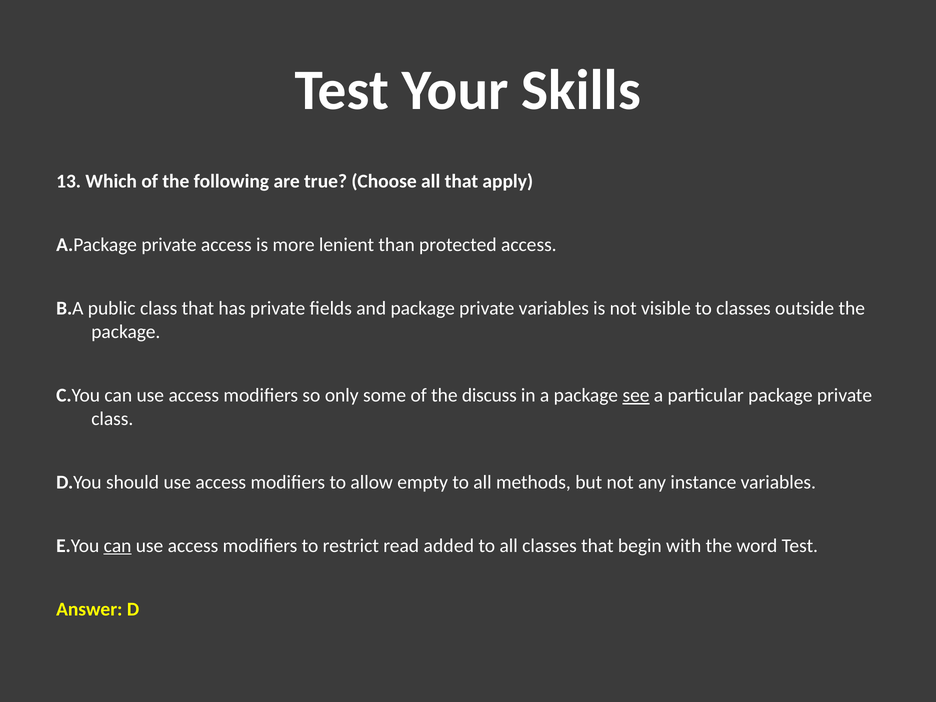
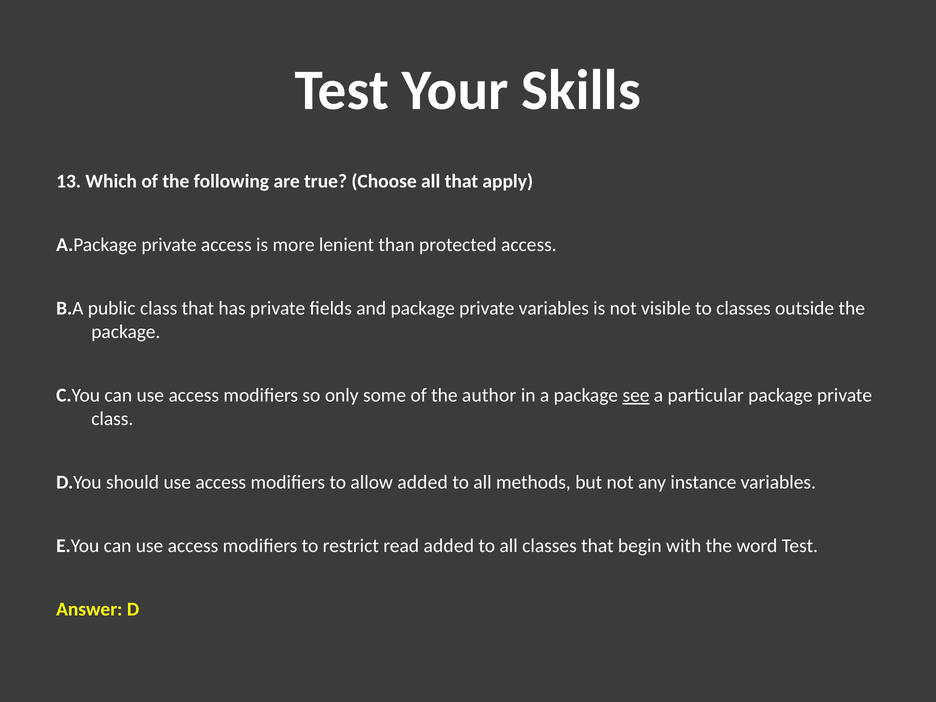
discuss: discuss -> author (489, 395)
allow empty: empty -> added (423, 482)
can underline: present -> none (118, 546)
